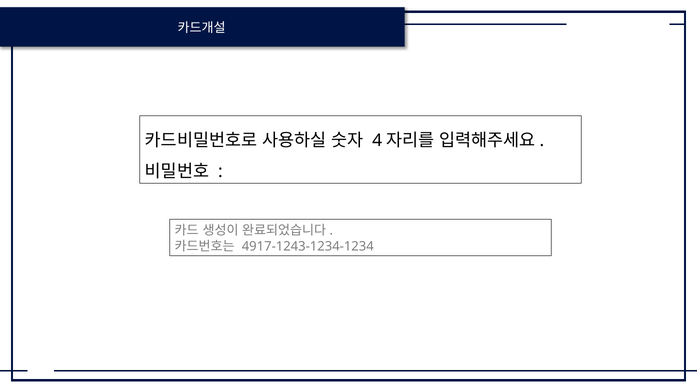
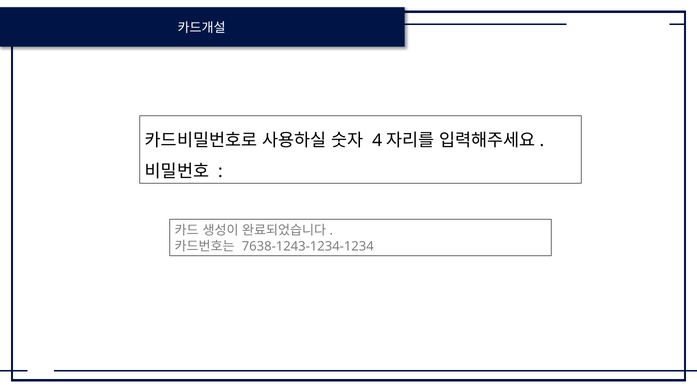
4917-1243-1234-1234: 4917-1243-1234-1234 -> 7638-1243-1234-1234 (308, 246)
